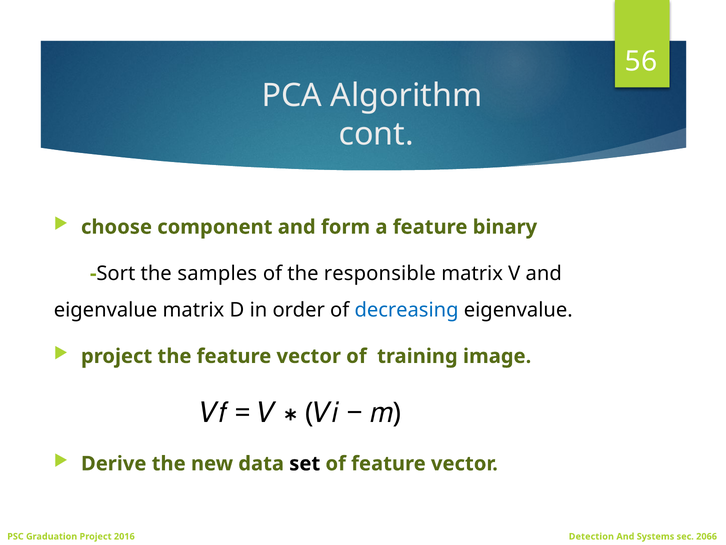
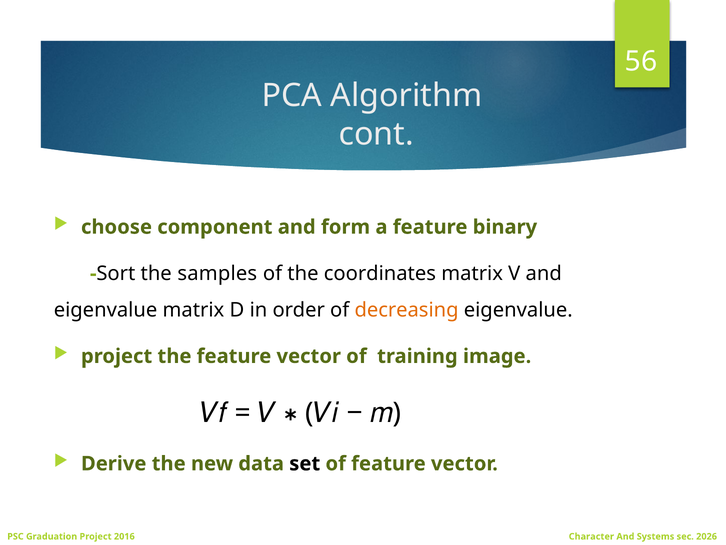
responsible: responsible -> coordinates (380, 273)
decreasing colour: blue -> orange (407, 310)
Detection: Detection -> Character (591, 536)
2066: 2066 -> 2026 (707, 536)
